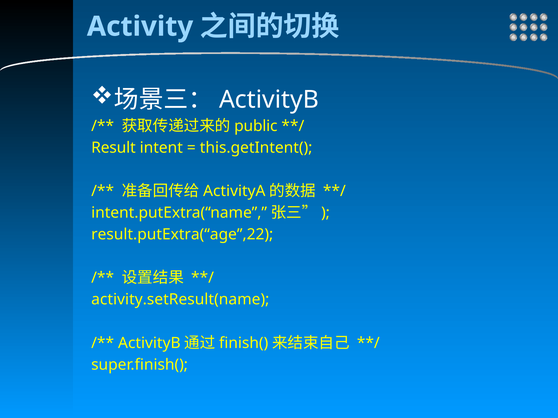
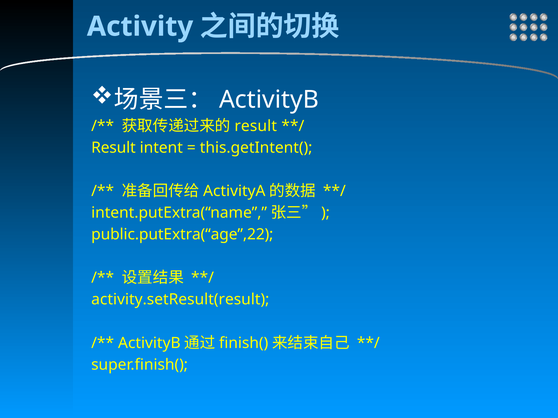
public: public -> result (256, 126)
result.putExtra(“age”,22: result.putExtra(“age”,22 -> public.putExtra(“age”,22 (182, 235)
activity.setResult(name: activity.setResult(name -> activity.setResult(result (180, 300)
